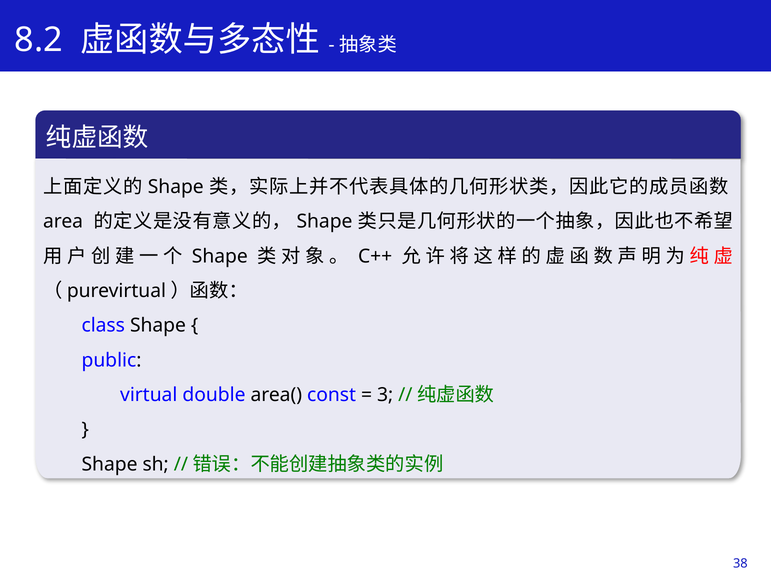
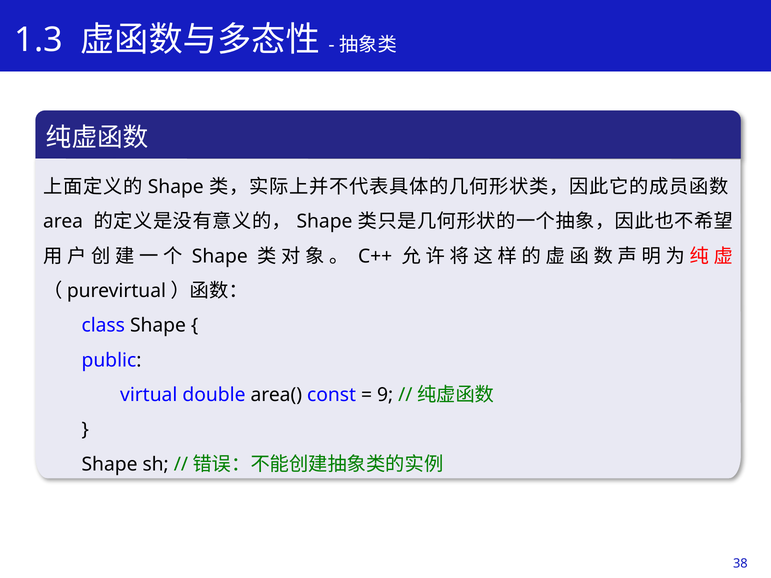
8.2: 8.2 -> 1.3 (39, 40)
3: 3 -> 9 (385, 395)
